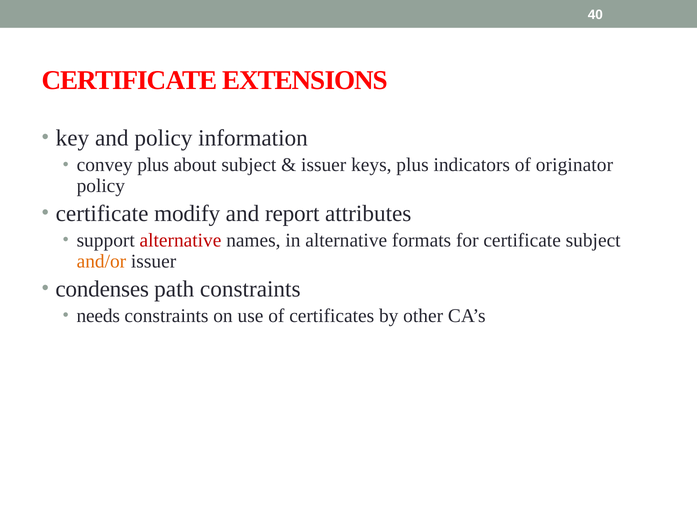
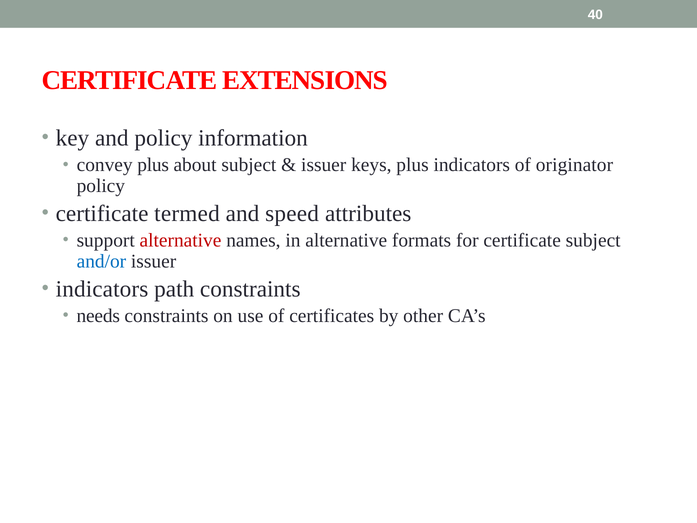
modify: modify -> termed (187, 213)
report: report -> speed (292, 213)
and/or colour: orange -> blue (101, 261)
condenses: condenses -> indicators (102, 289)
